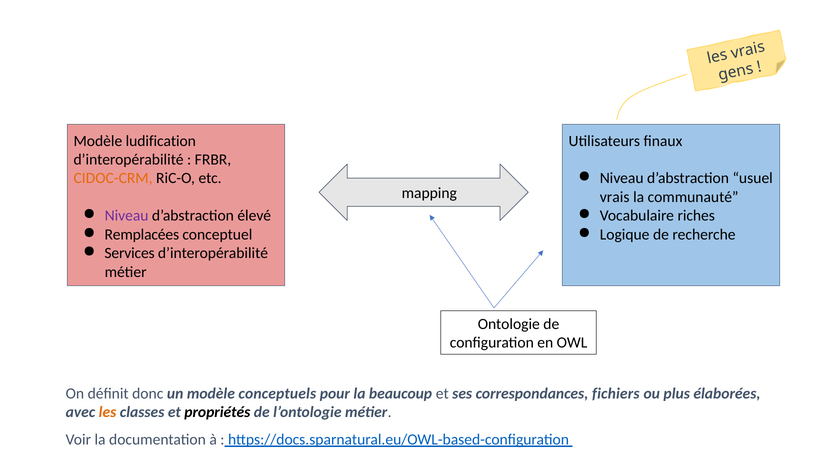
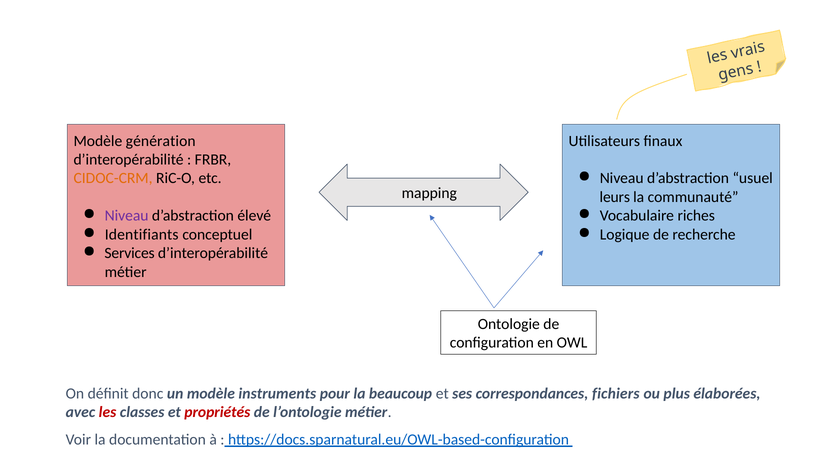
ludification: ludification -> génération (161, 141)
vrais: vrais -> leurs (615, 197)
Remplacées: Remplacées -> Identifiants (142, 234)
conceptuels: conceptuels -> instruments (277, 393)
les colour: orange -> red (108, 412)
propriétés colour: black -> red (217, 412)
